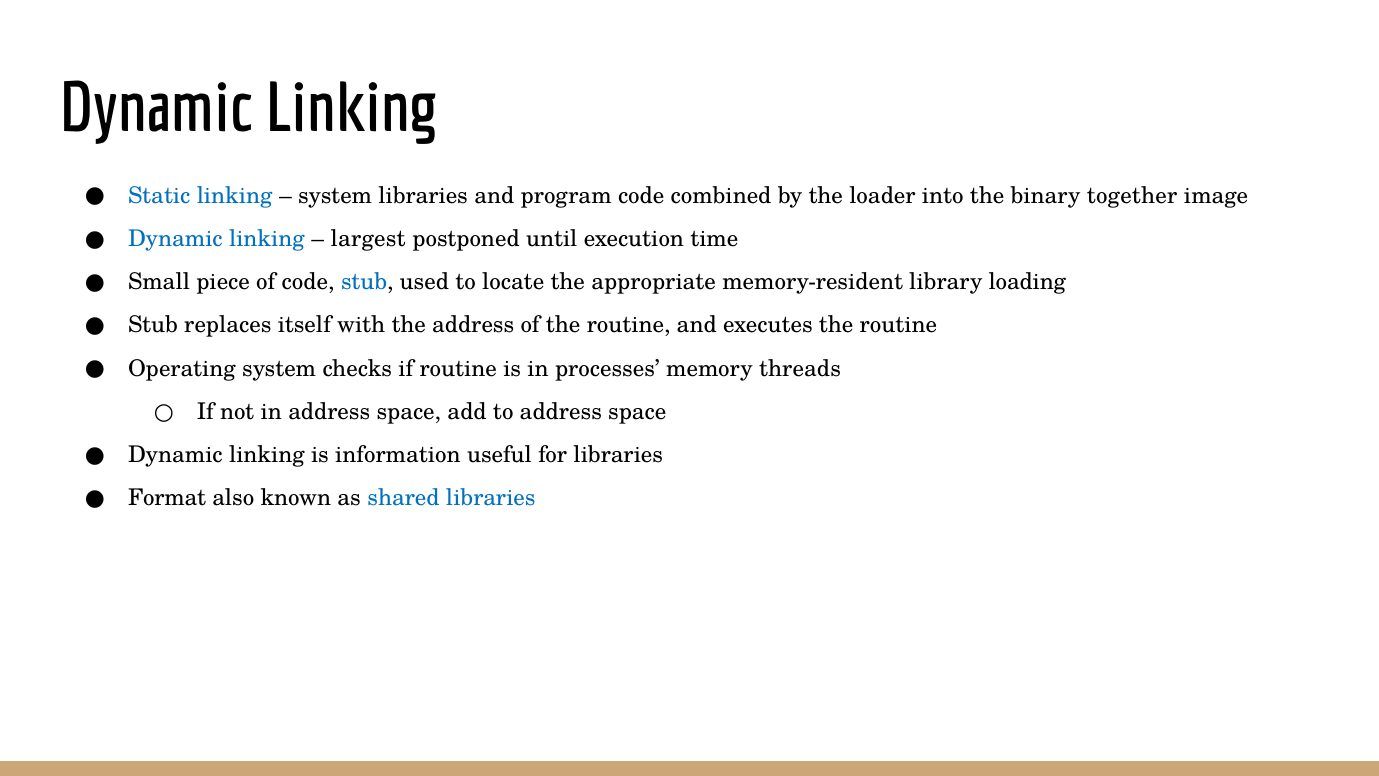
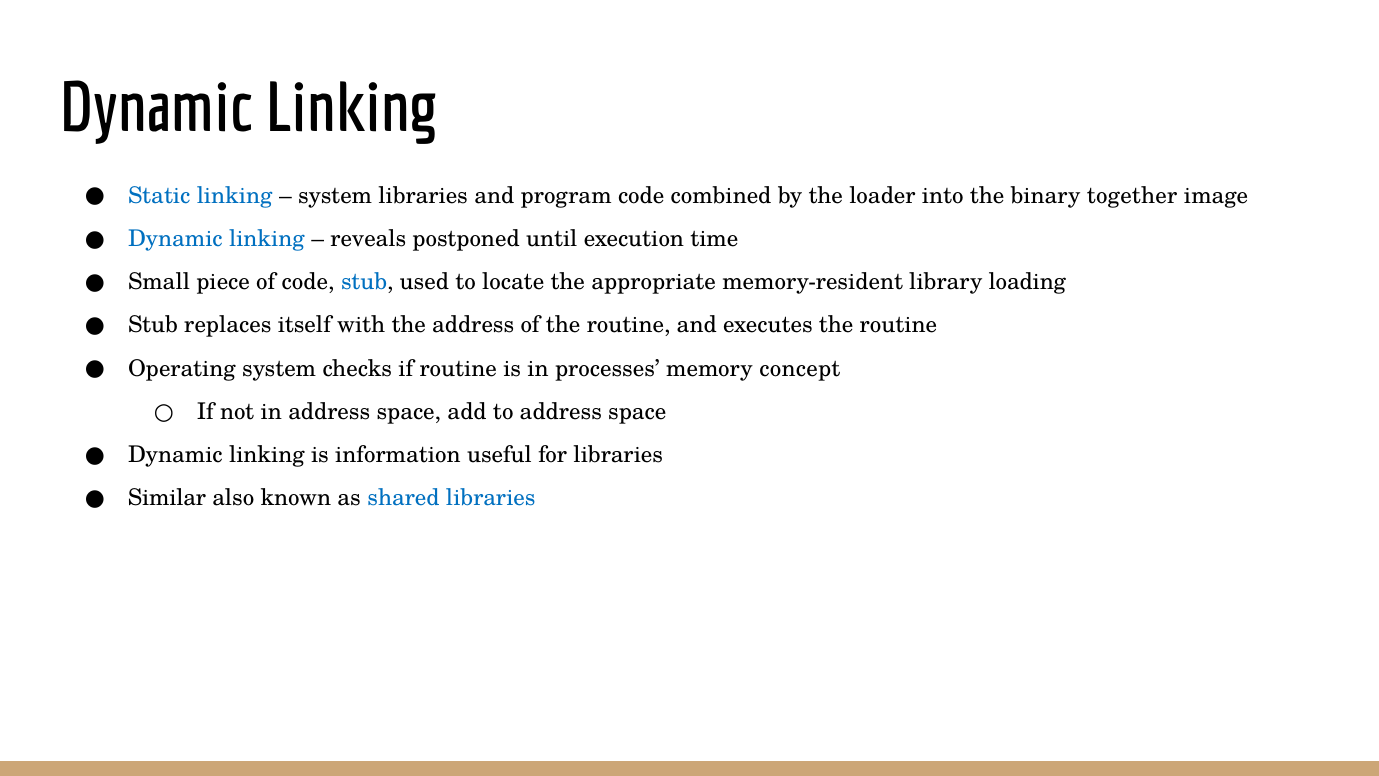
largest: largest -> reveals (368, 239)
threads: threads -> concept (800, 368)
Format: Format -> Similar (167, 498)
